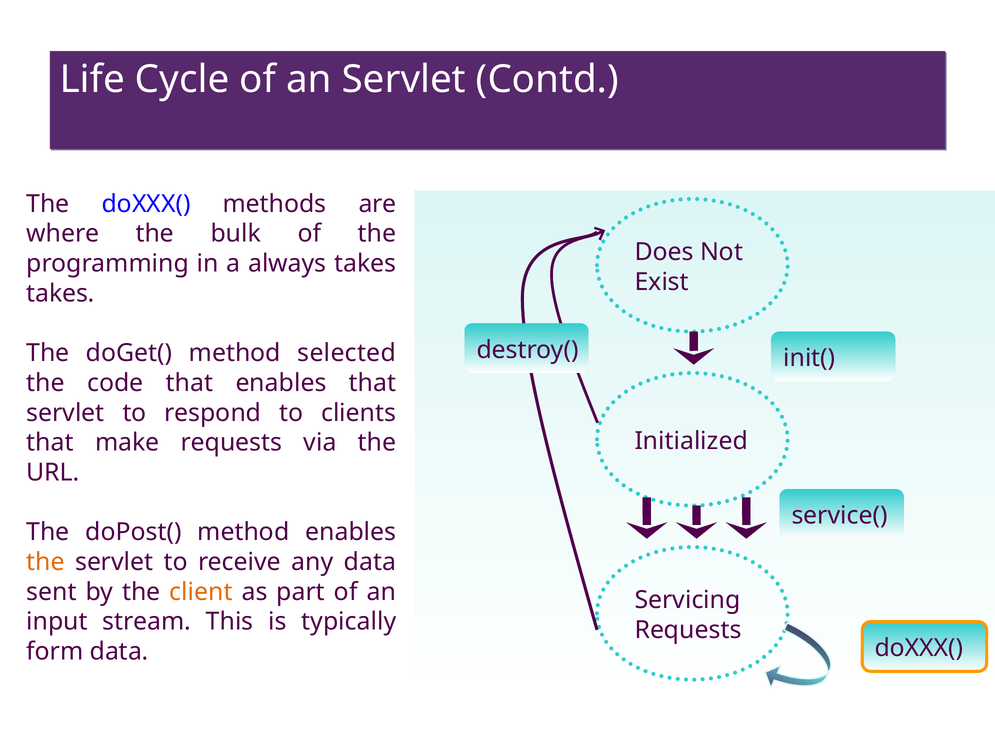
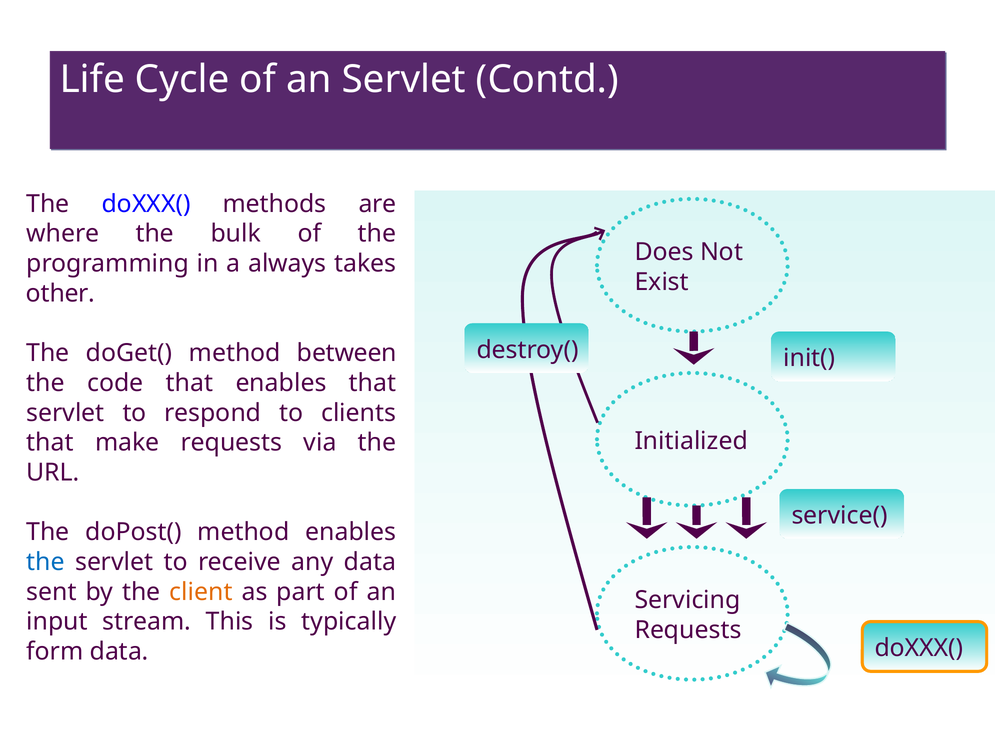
takes: takes -> other (61, 294)
selected: selected -> between (347, 353)
the colour: orange -> blue (45, 562)
